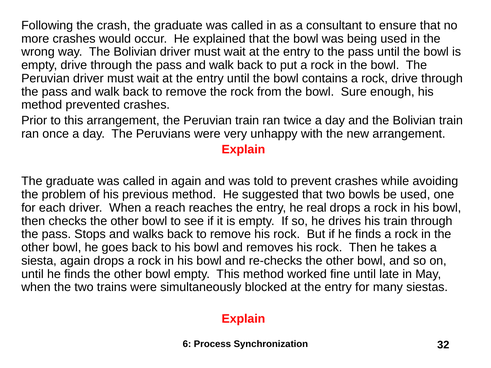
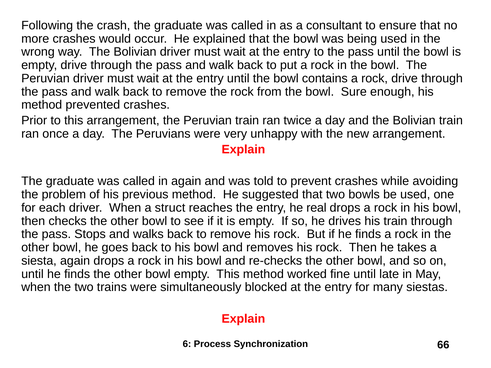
reach: reach -> struct (170, 208)
32: 32 -> 66 (443, 345)
